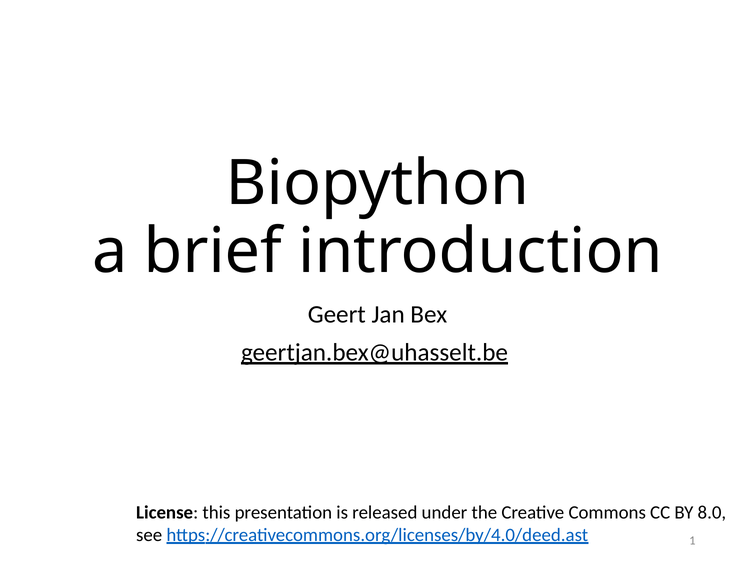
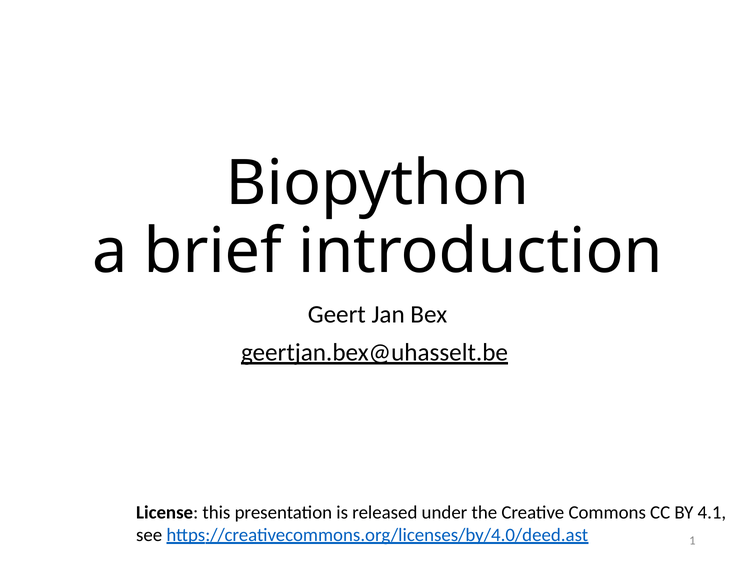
8.0: 8.0 -> 4.1 (712, 513)
